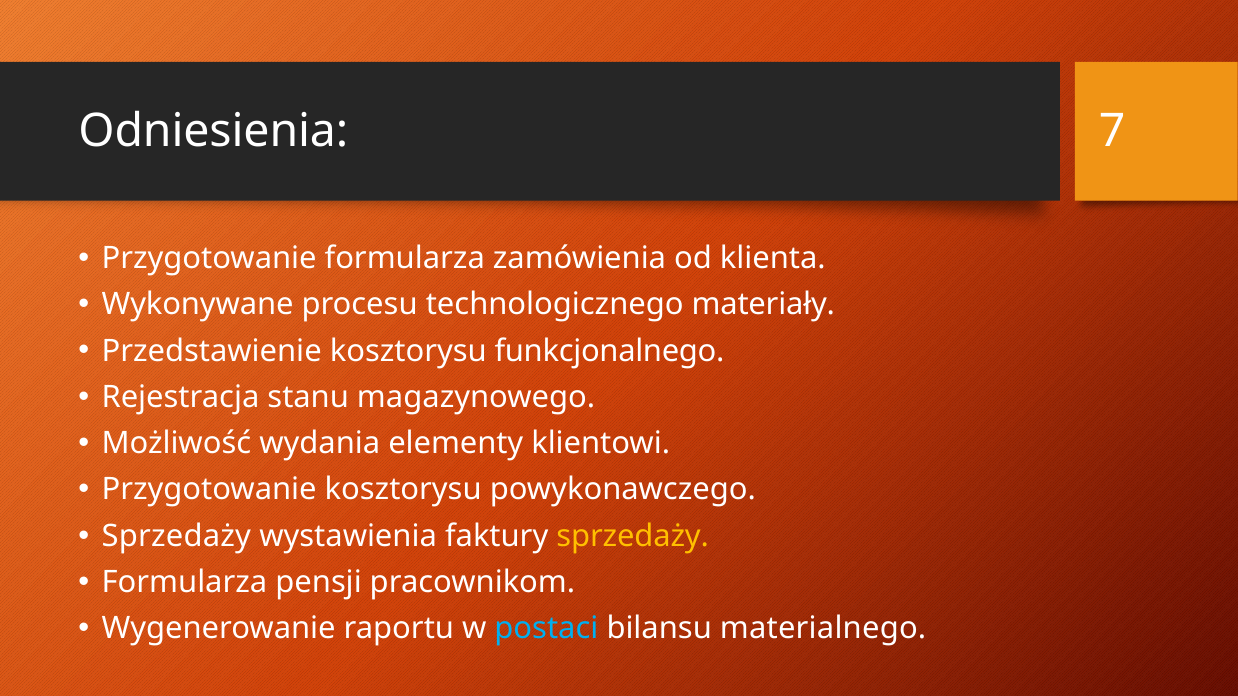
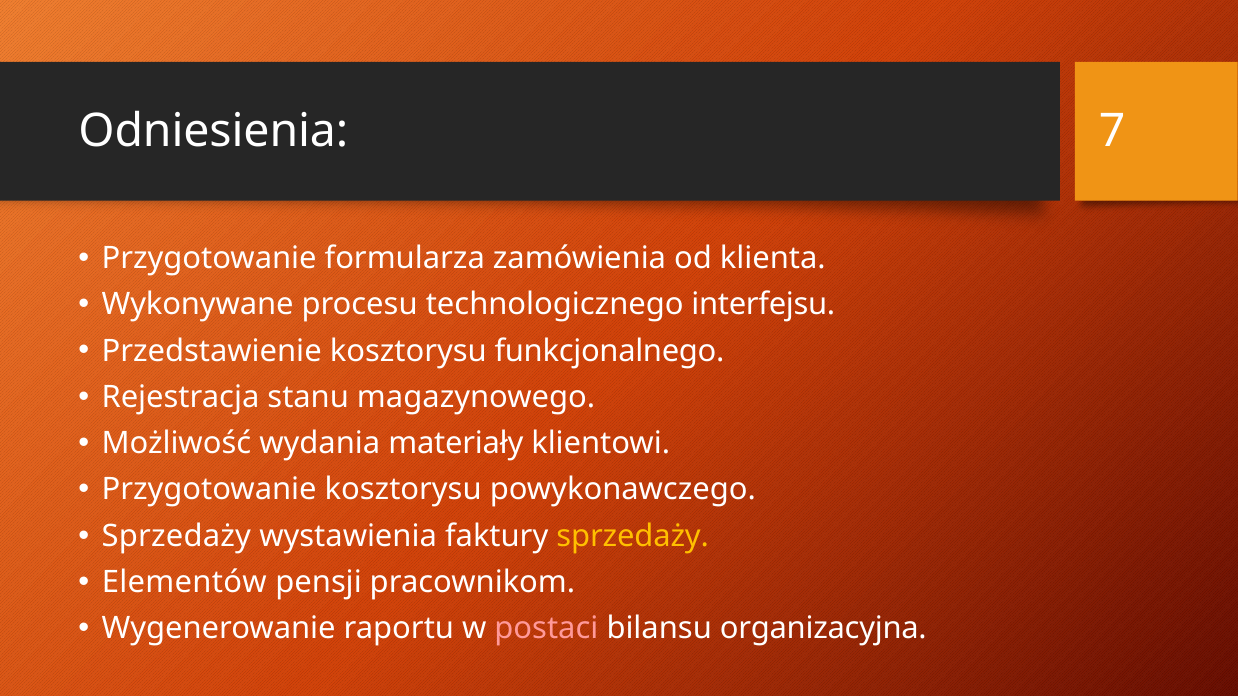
materiały: materiały -> interfejsu (763, 305)
elementy: elementy -> materiały (456, 444)
Formularza: Formularza -> Elementów (184, 583)
postaci colour: light blue -> pink (546, 629)
materialnego: materialnego -> organizacyjna (823, 629)
